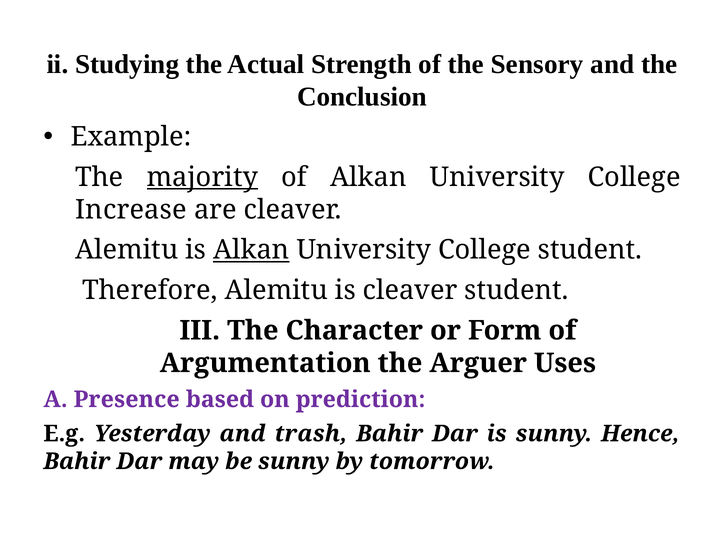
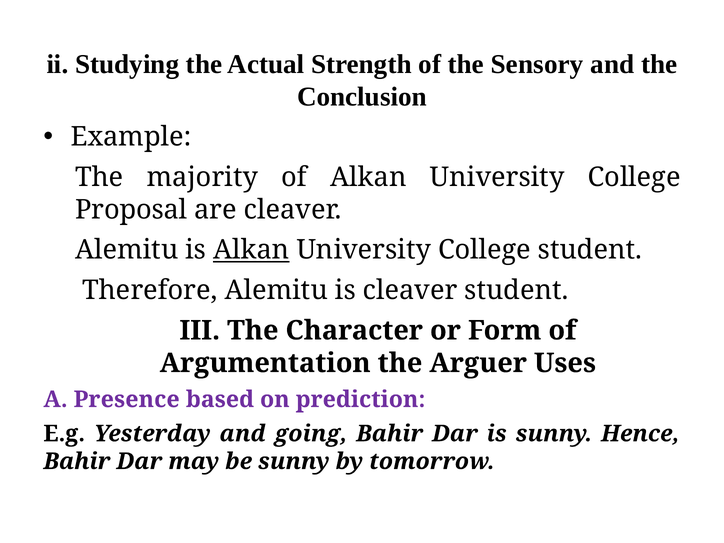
majority underline: present -> none (202, 177)
Increase: Increase -> Proposal (131, 210)
trash: trash -> going (311, 434)
